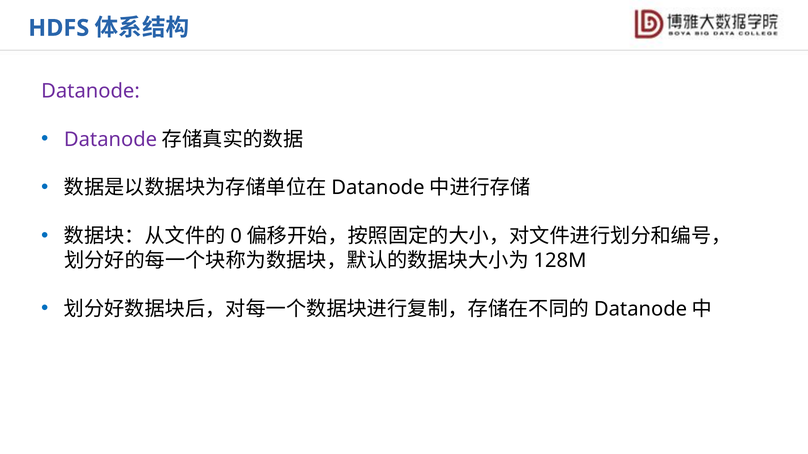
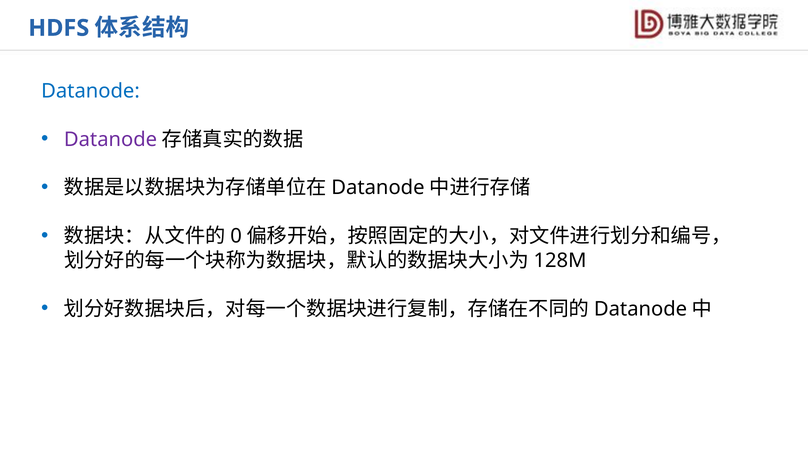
Datanode colour: purple -> blue (90, 91)
